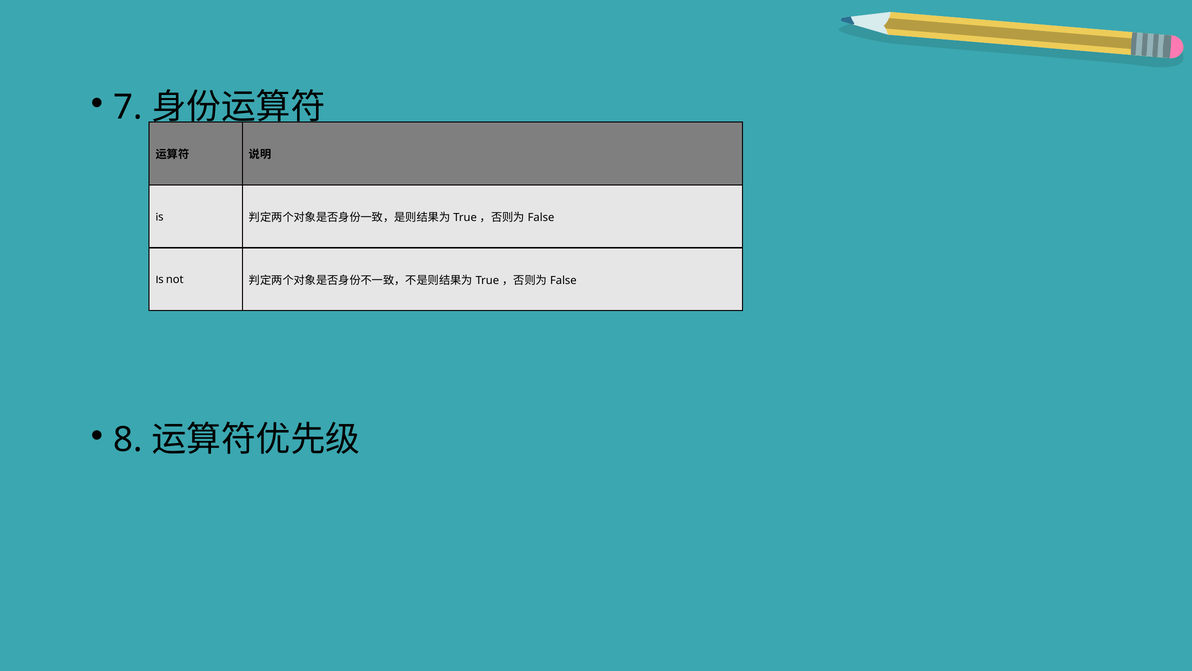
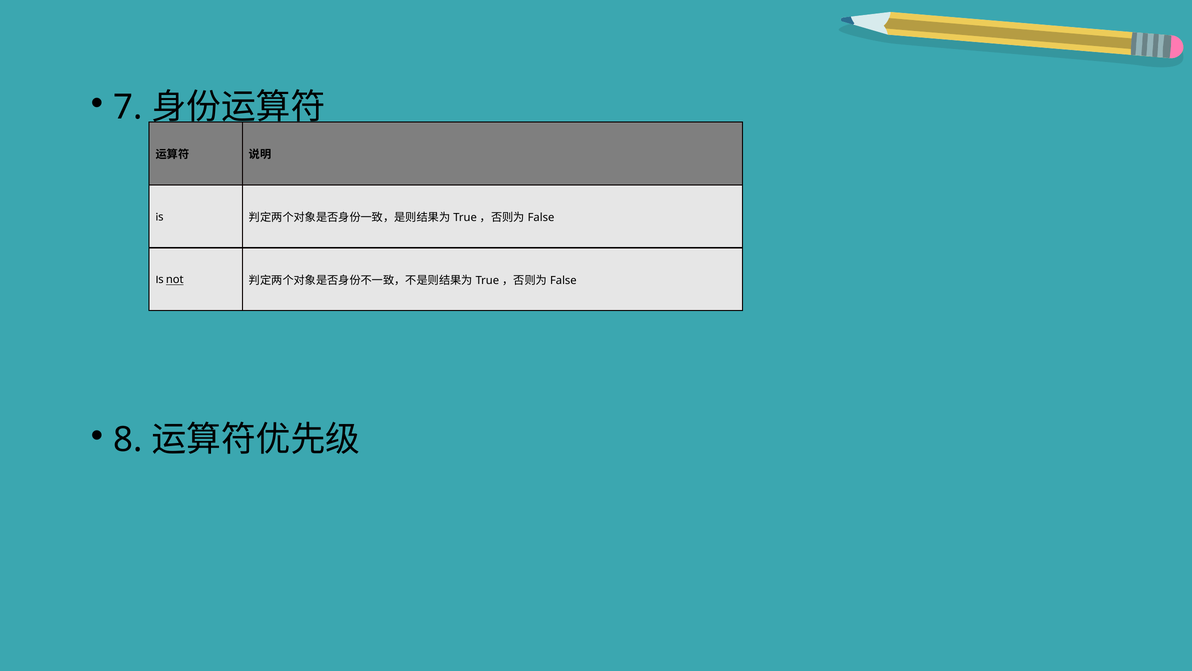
not underline: none -> present (175, 280)
